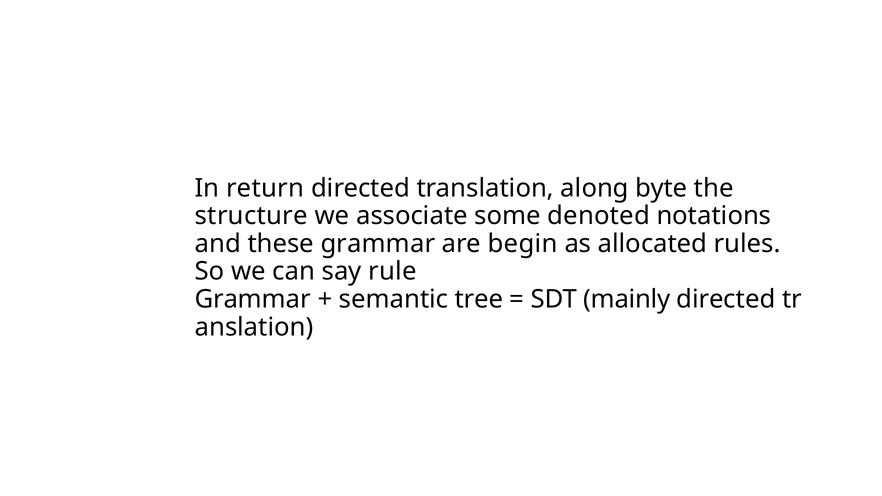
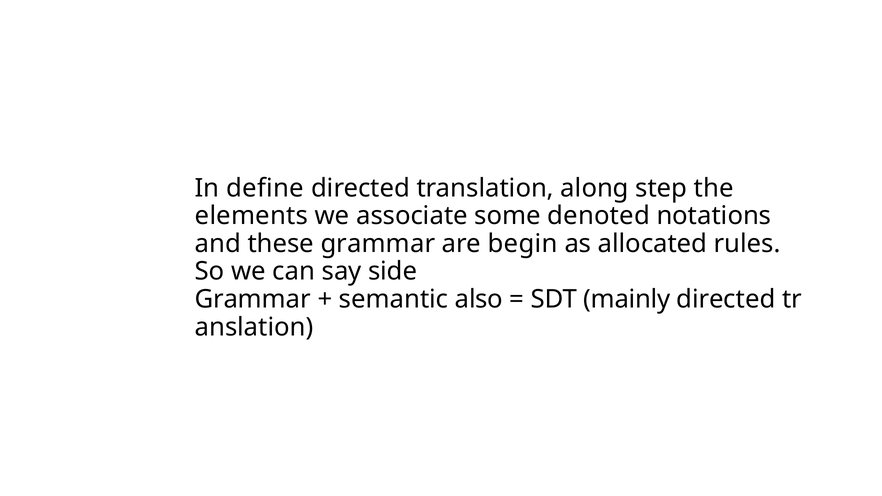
return: return -> define (265, 188)
byte: byte -> step (661, 188)
structure: structure -> elements (251, 216)
rule: rule -> side (393, 272)
tree: tree -> also (479, 299)
